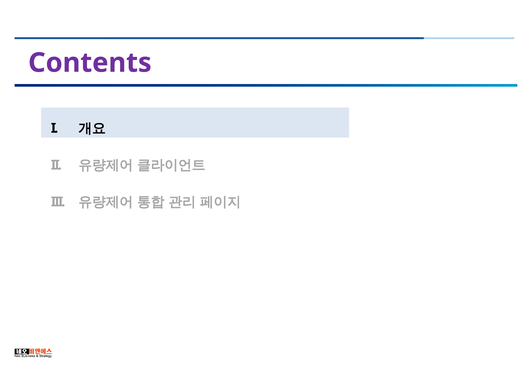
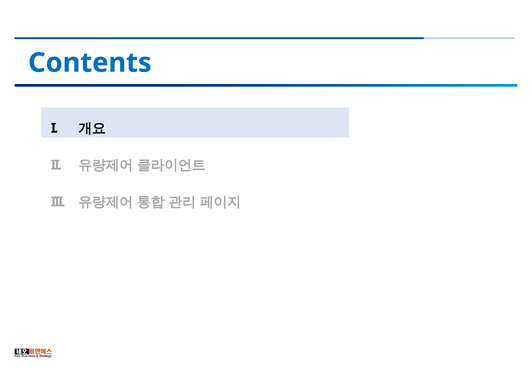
Contents colour: purple -> blue (90, 63)
